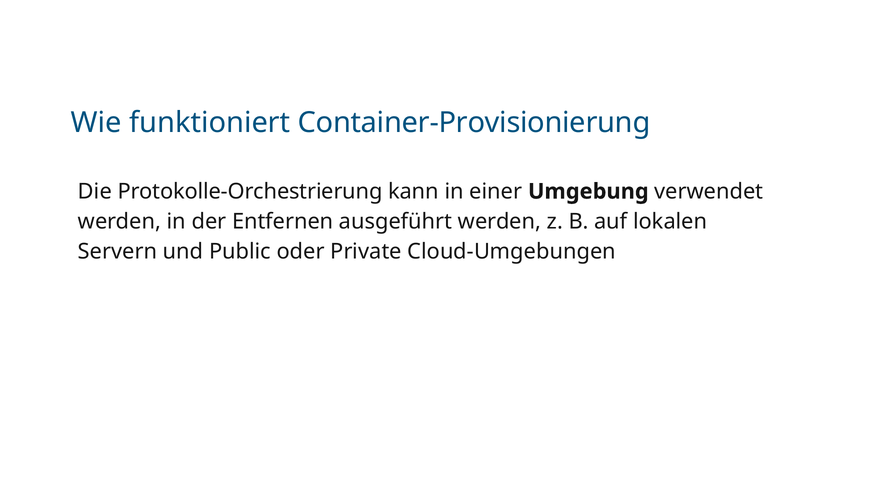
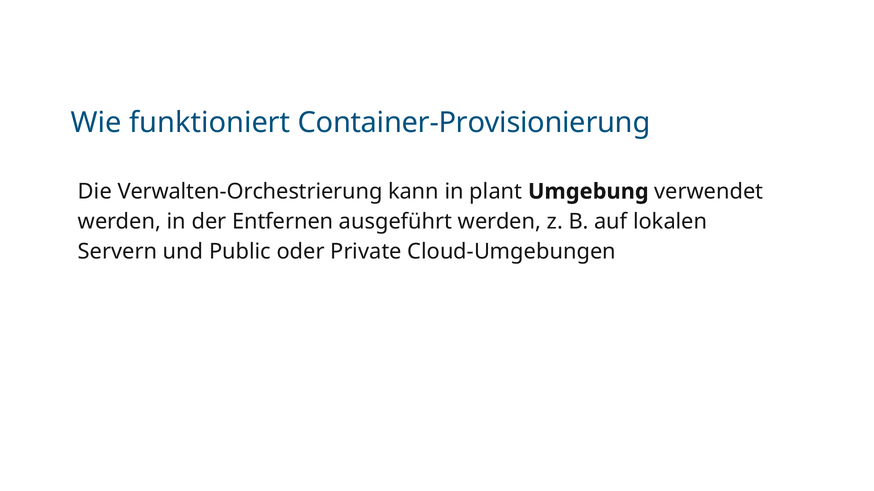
Protokolle-Orchestrierung: Protokolle-Orchestrierung -> Verwalten-Orchestrierung (250, 192)
einer: einer -> plant (496, 192)
